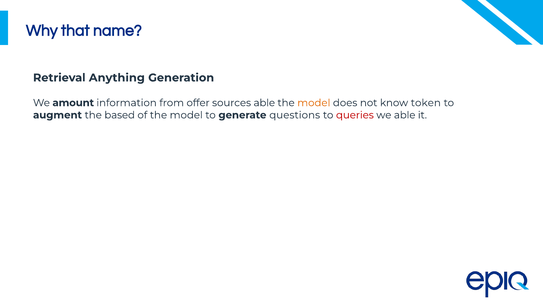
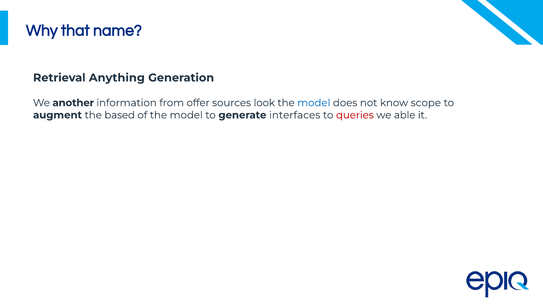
amount: amount -> another (73, 103)
sources able: able -> look (264, 103)
model colour: orange -> blue (314, 103)
token: token -> scope (426, 103)
questions: questions -> interfaces (295, 115)
